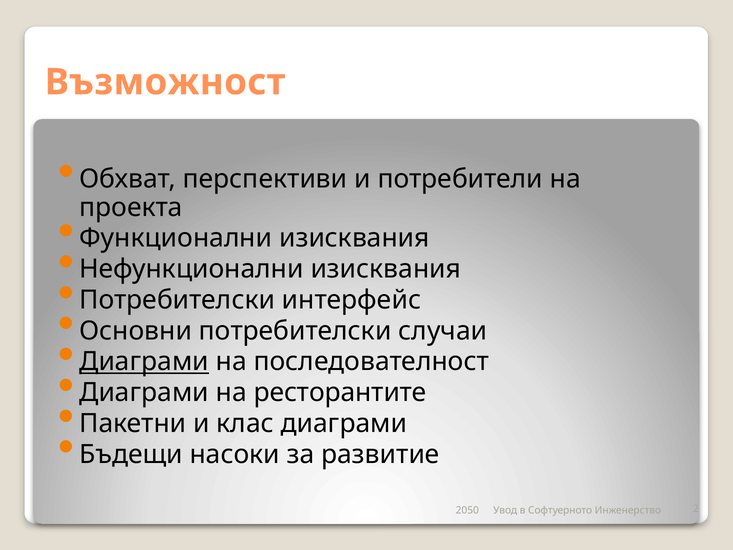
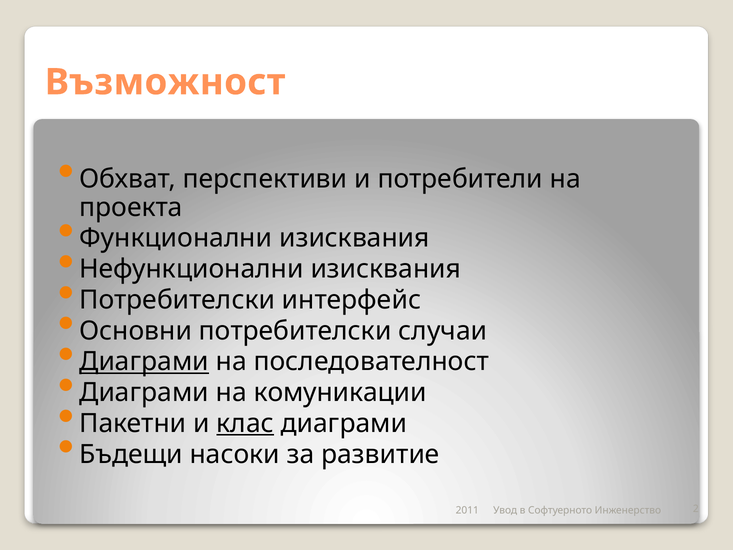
ресторантите: ресторантите -> комуникации (340, 392)
клас underline: none -> present (245, 423)
2050: 2050 -> 2011 (467, 510)
